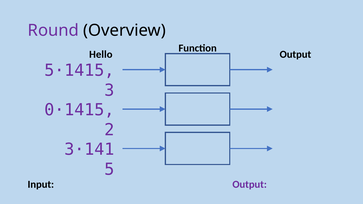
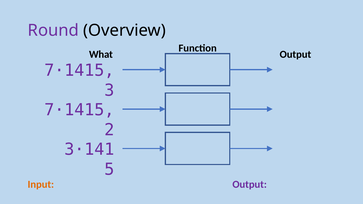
Hello: Hello -> What (101, 54)
5·1415: 5·1415 -> 7·1415 (79, 71)
0·1415: 0·1415 -> 7·1415 (79, 110)
Input colour: black -> orange (41, 184)
